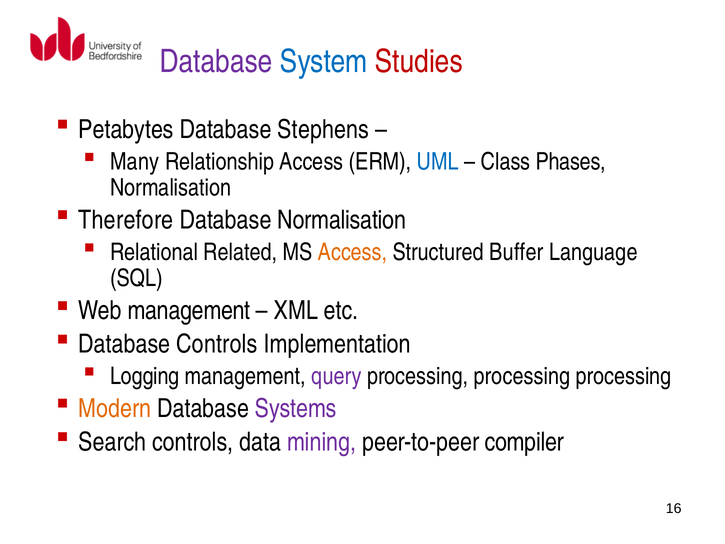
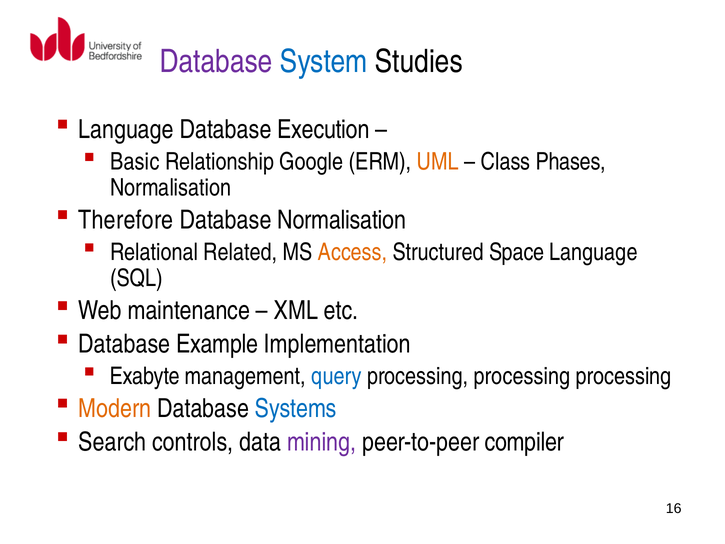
Studies colour: red -> black (419, 61)
Petabytes: Petabytes -> Language (126, 130)
Stephens: Stephens -> Execution (324, 130)
Many: Many -> Basic (135, 162)
Relationship Access: Access -> Google (311, 162)
UML colour: blue -> orange (438, 162)
Buffer: Buffer -> Space (517, 252)
Web management: management -> maintenance (189, 311)
Database Controls: Controls -> Example (217, 344)
Logging: Logging -> Exabyte (145, 376)
query colour: purple -> blue (336, 376)
Systems colour: purple -> blue (296, 408)
